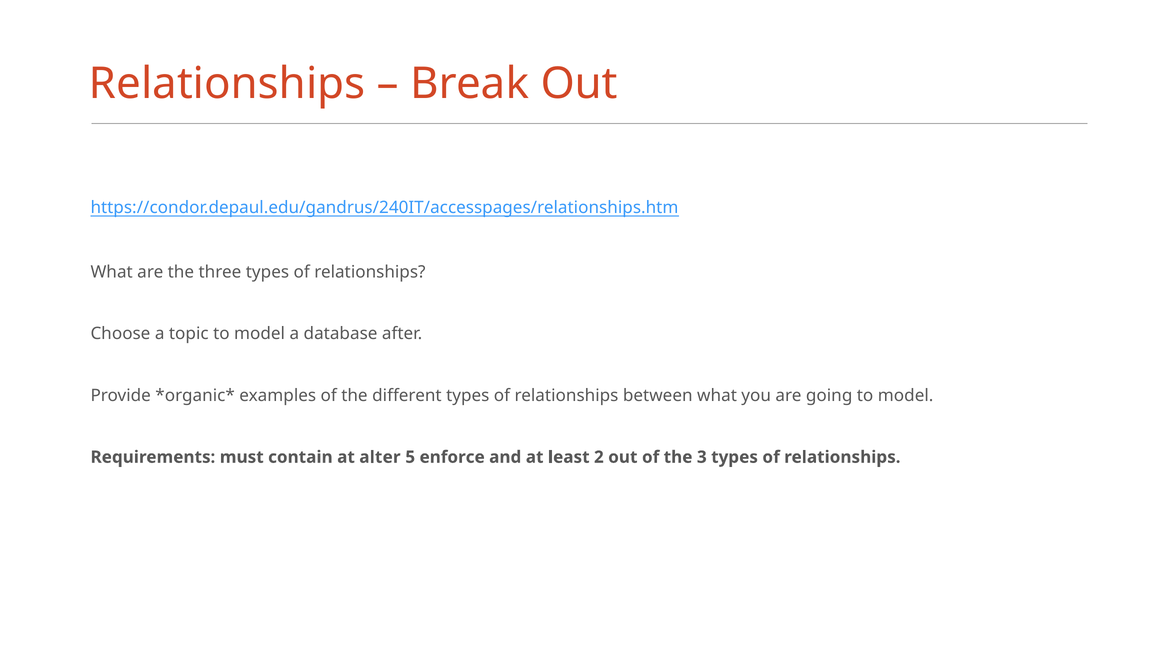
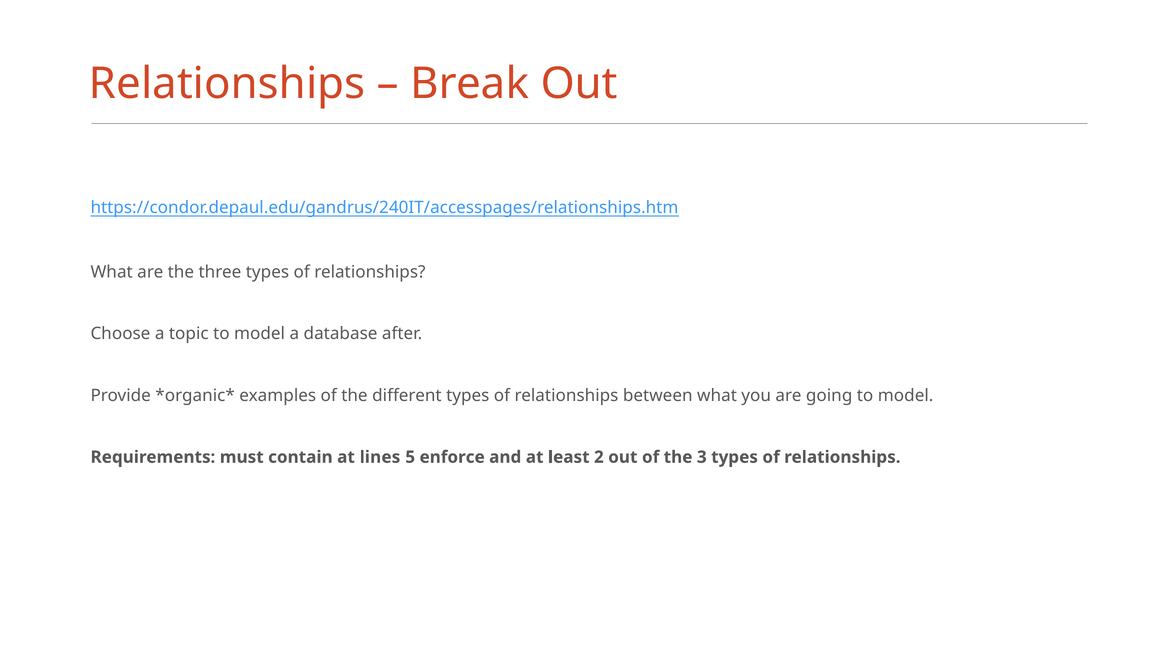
alter: alter -> lines (380, 457)
